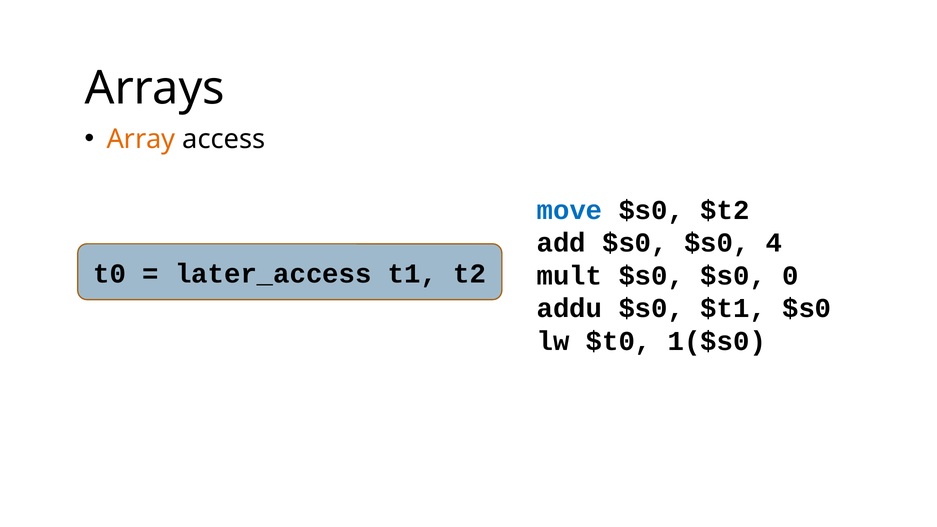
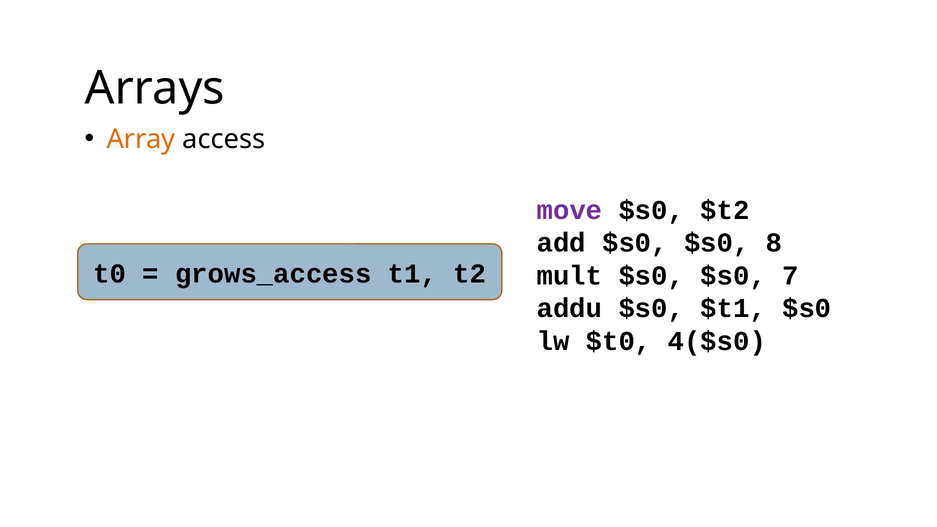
move colour: blue -> purple (570, 210)
4: 4 -> 8 (774, 243)
later_access: later_access -> grows_access (273, 274)
0: 0 -> 7 (791, 276)
1($s0: 1($s0 -> 4($s0 (717, 341)
